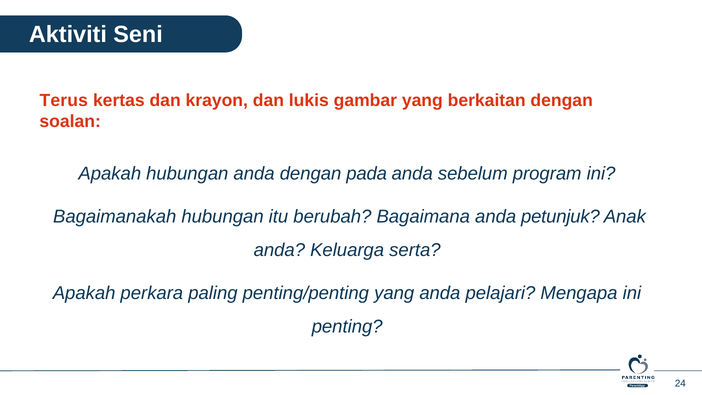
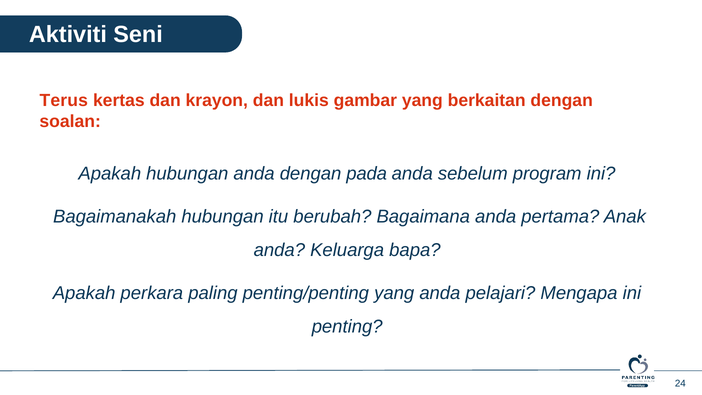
petunjuk: petunjuk -> pertama (560, 217)
serta: serta -> bapa (415, 250)
